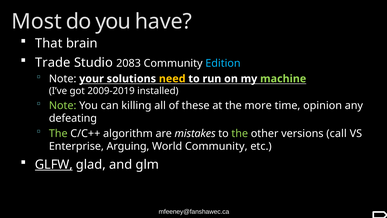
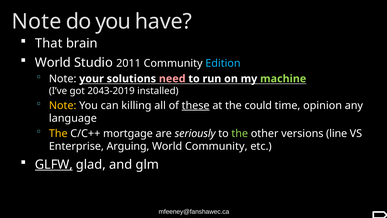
Most: Most -> Note (37, 22)
Trade: Trade -> World (53, 62)
2083: 2083 -> 2011 (129, 63)
need colour: yellow -> pink (172, 79)
2009-2019: 2009-2019 -> 2043-2019 (111, 91)
Note colour: light green -> yellow (63, 105)
these underline: none -> present (196, 105)
more: more -> could (258, 105)
defeating: defeating -> language (73, 118)
The colour: light green -> yellow (58, 133)
algorithm: algorithm -> mortgage (128, 133)
mistakes: mistakes -> seriously (195, 133)
call: call -> line (337, 133)
